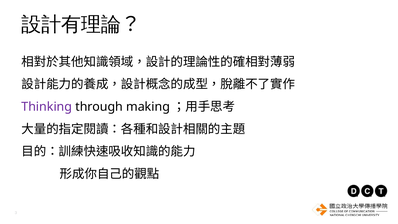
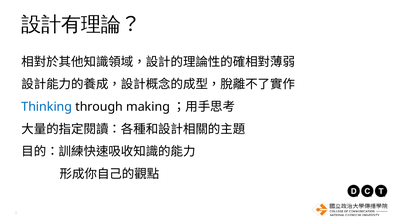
Thinking colour: purple -> blue (47, 107)
